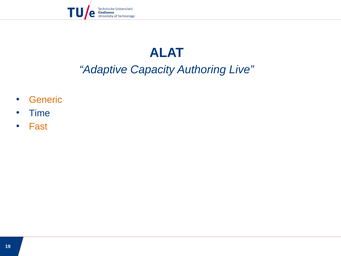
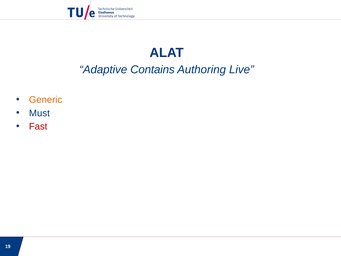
Capacity: Capacity -> Contains (152, 70)
Time: Time -> Must (39, 113)
Fast colour: orange -> red (38, 126)
